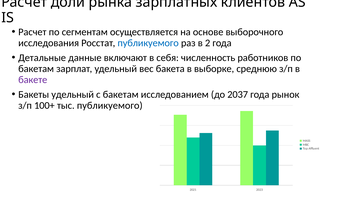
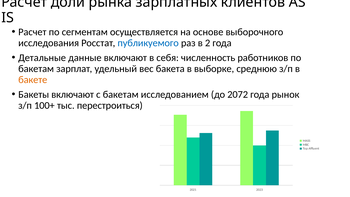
бакете colour: purple -> orange (33, 80)
Бакеты удельный: удельный -> включают (73, 94)
2037: 2037 -> 2072 (238, 94)
тыс публикуемого: публикуемого -> перестроиться (110, 105)
